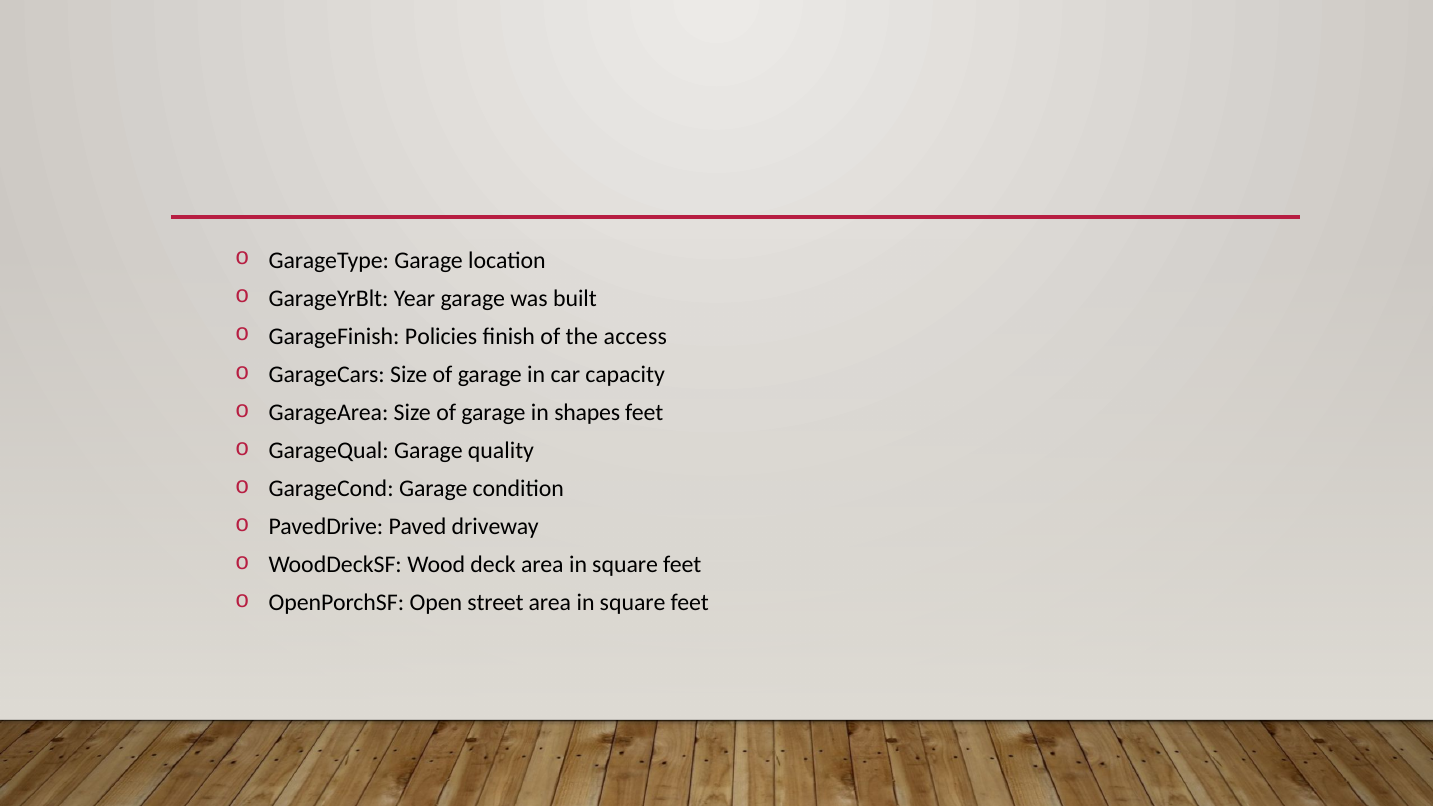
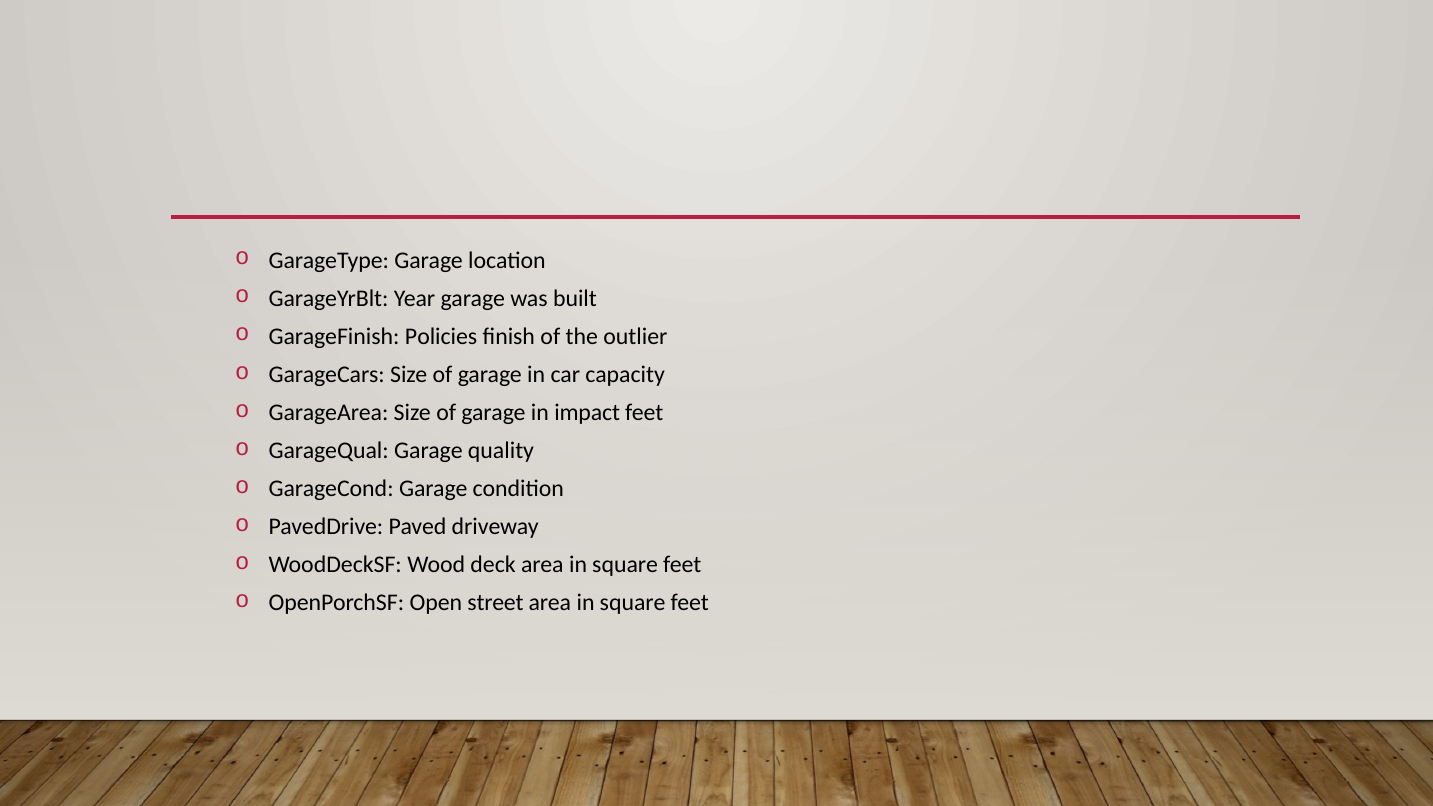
access: access -> outlier (635, 336)
shapes: shapes -> impact (587, 412)
